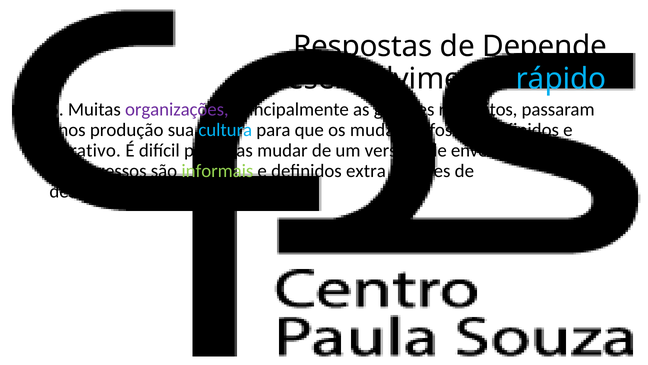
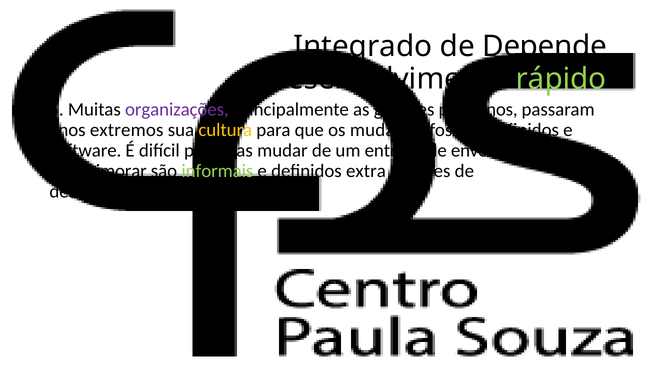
Respostas: Respostas -> Integrado (363, 46)
rápido colour: light blue -> light green (561, 79)
requisitos: requisitos -> pequenos (478, 110)
produção: produção -> extremos (127, 130)
cultura colour: light blue -> yellow (225, 130)
iterativo: iterativo -> software (85, 150)
versões: versões -> entrega (394, 150)
expressos: expressos -> aprimorar (109, 171)
